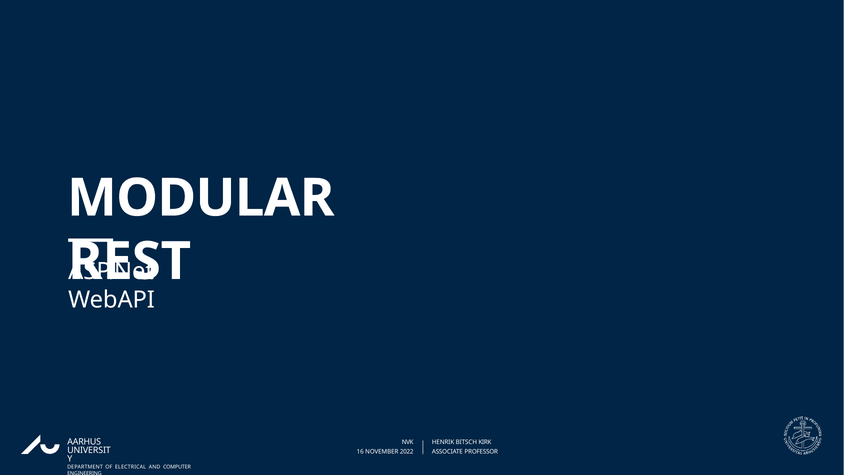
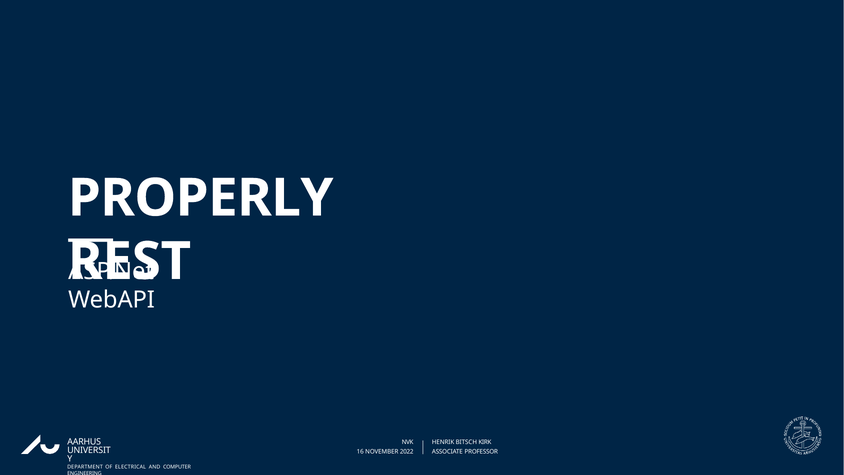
MODULAR: MODULAR -> PROPERLY (201, 198)
